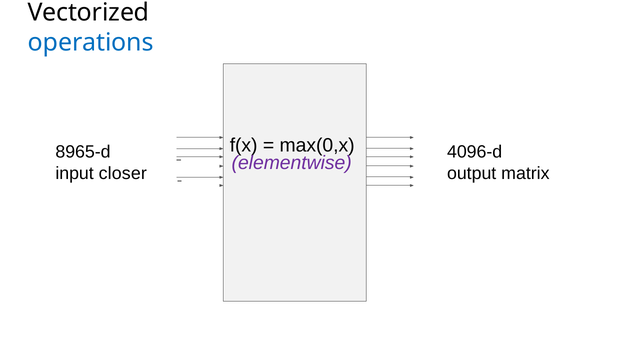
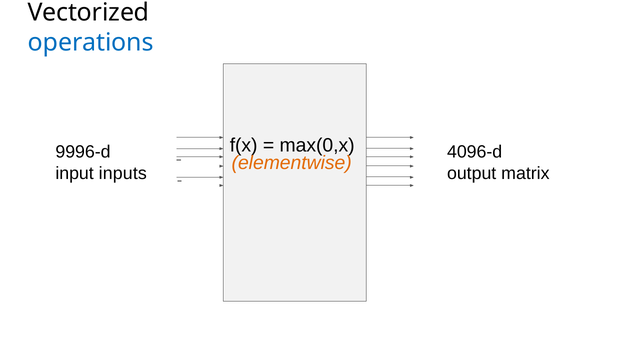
8965-d: 8965-d -> 9996-d (83, 152)
elementwise colour: purple -> orange (292, 163)
closer: closer -> inputs (123, 174)
